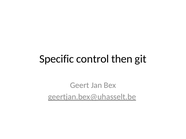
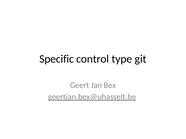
then: then -> type (122, 59)
